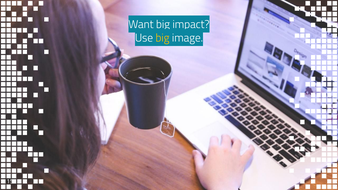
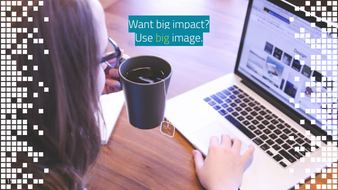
big colour: yellow -> light green (162, 38)
